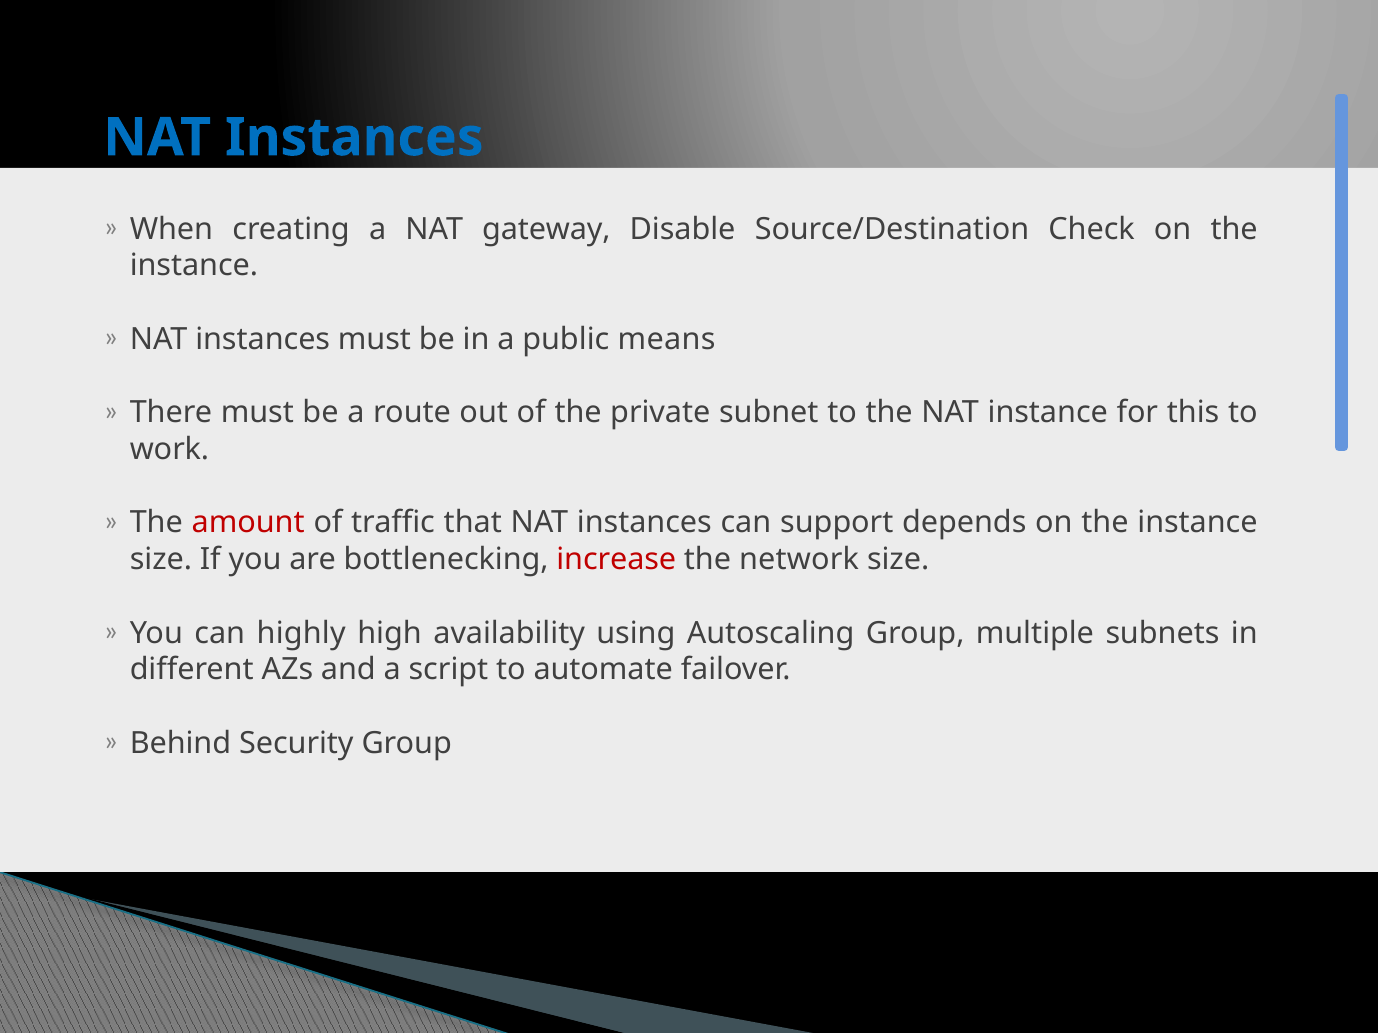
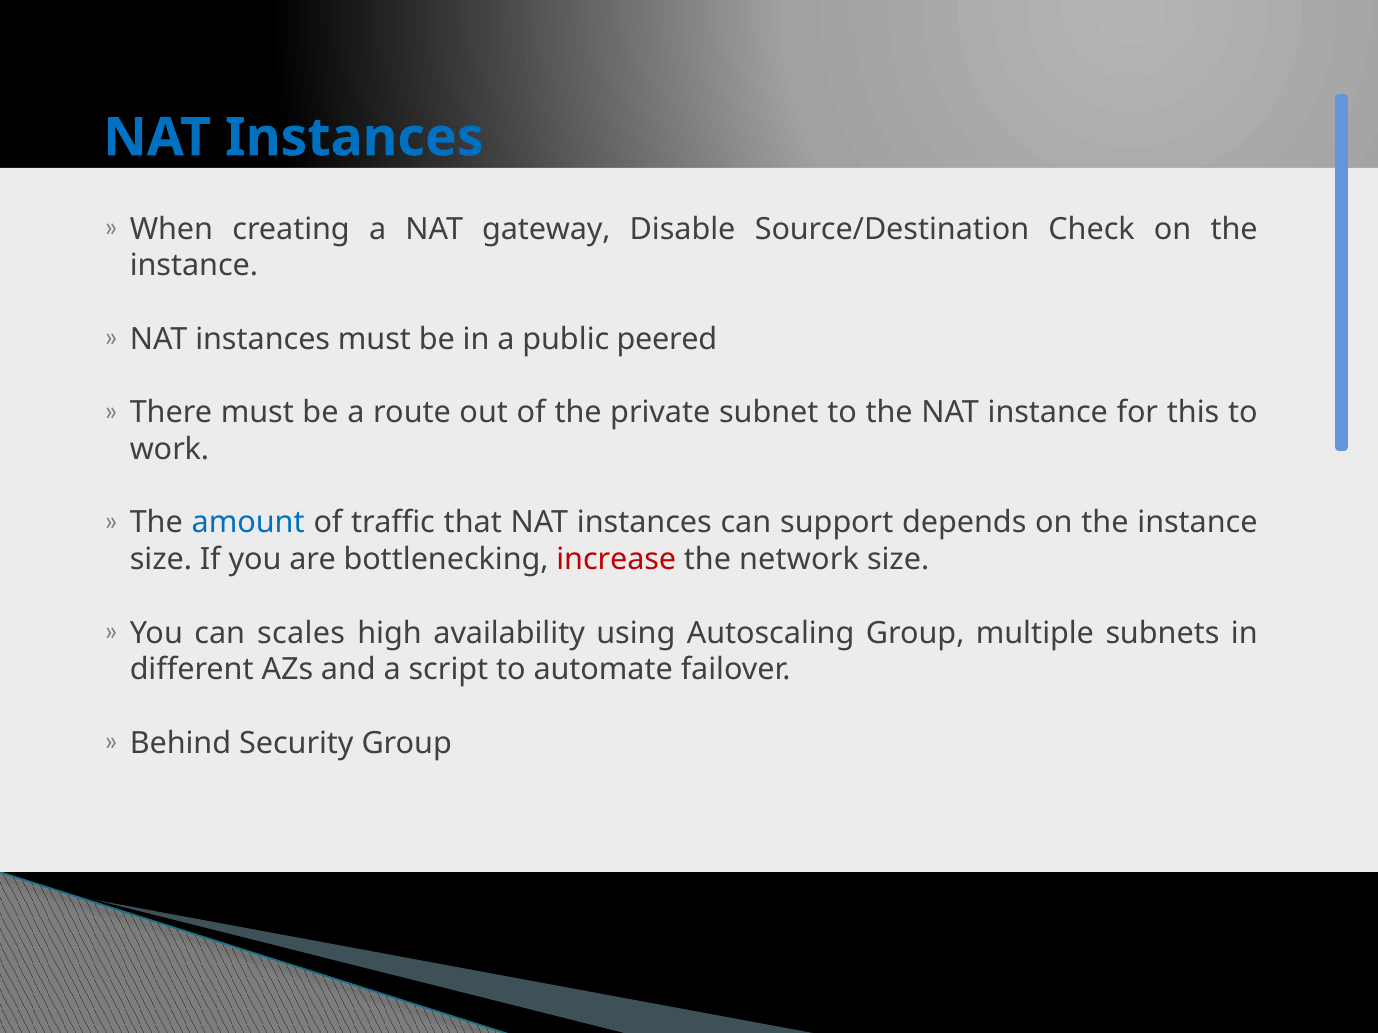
means: means -> peered (667, 339)
amount colour: red -> blue (248, 523)
highly: highly -> scales (301, 633)
